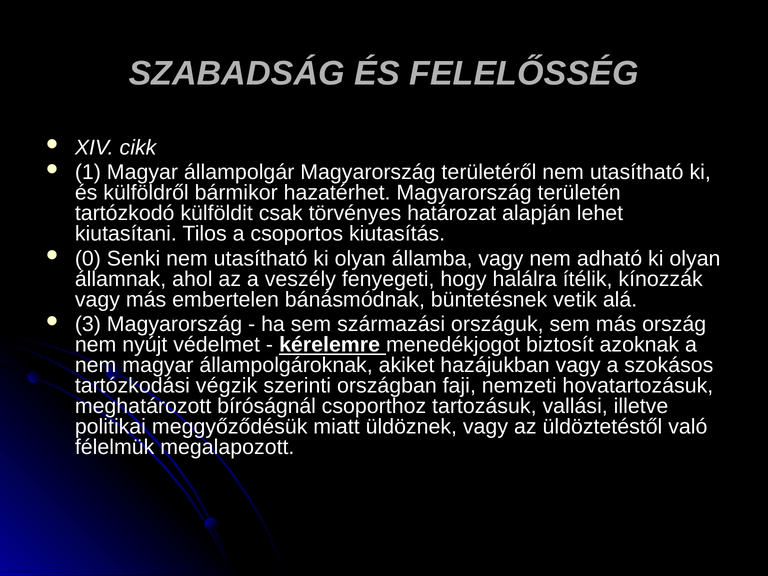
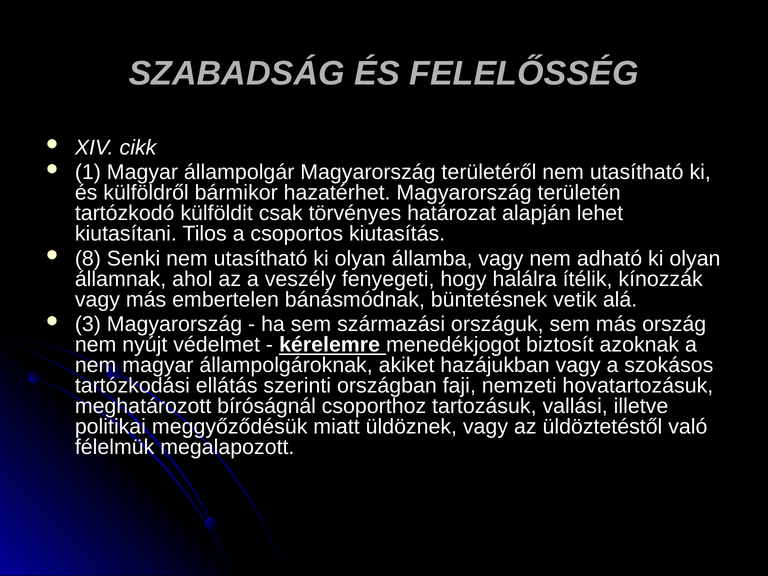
0: 0 -> 8 (88, 259)
végzik: végzik -> ellátás (227, 386)
